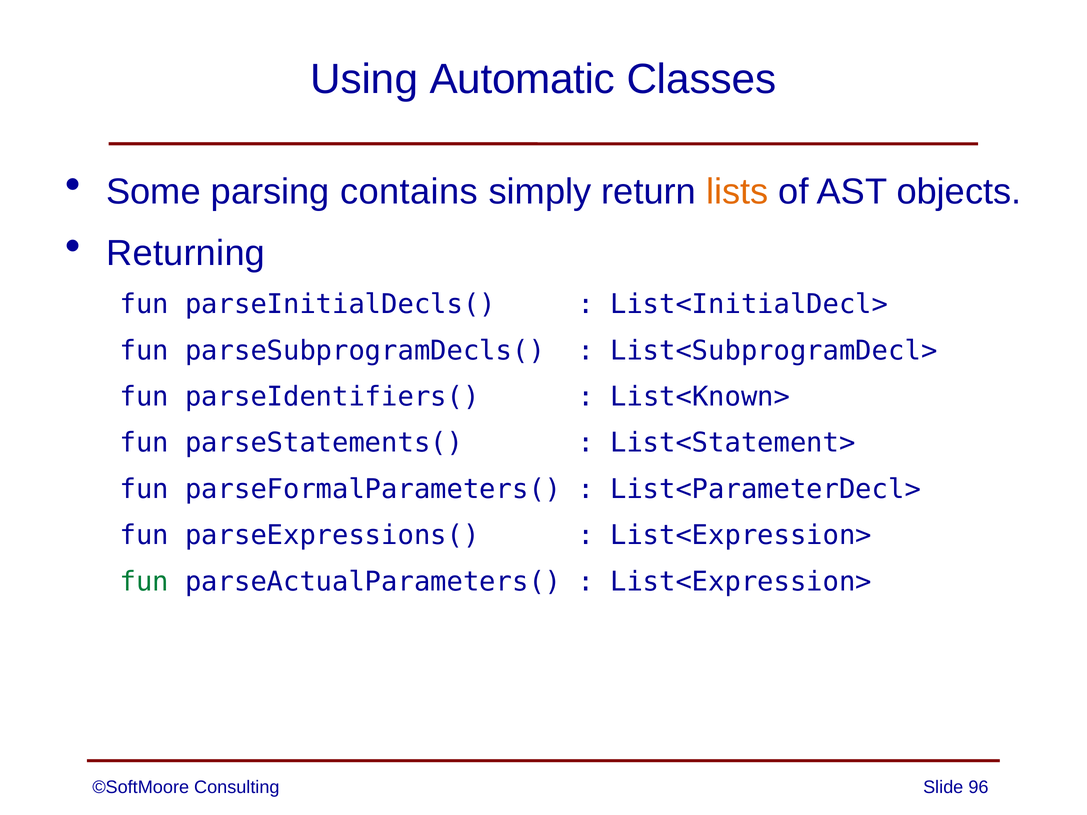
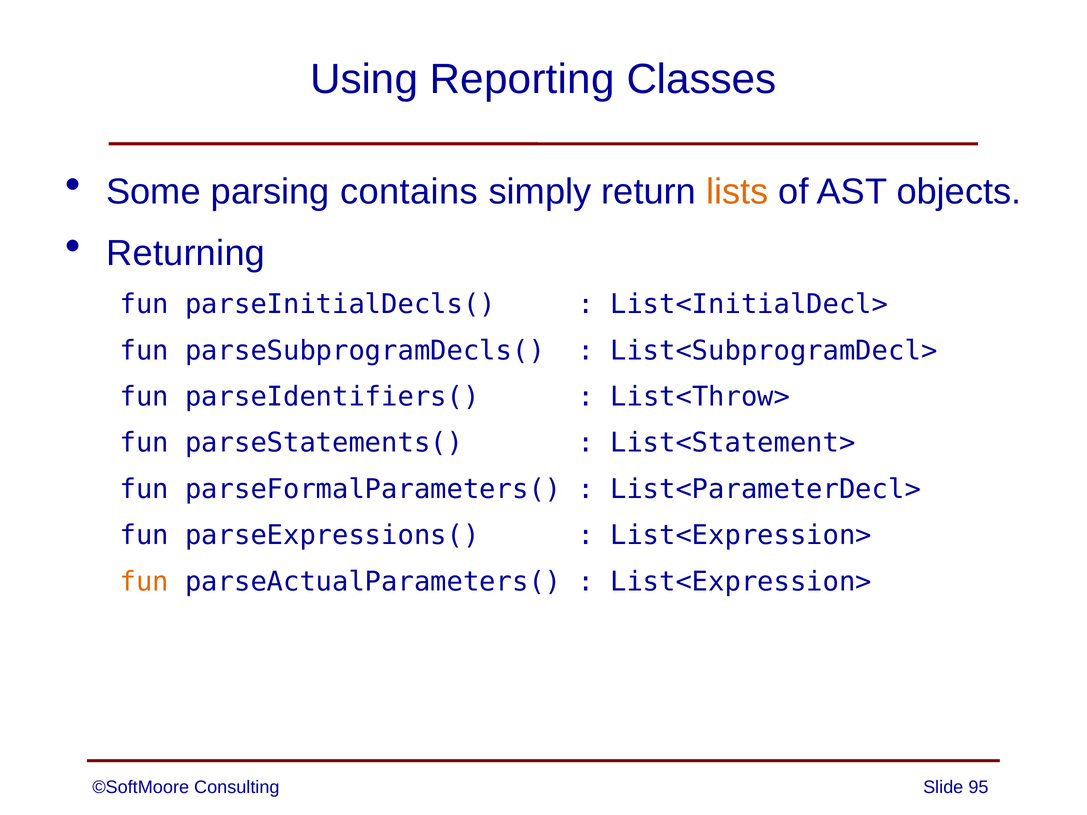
Automatic: Automatic -> Reporting (522, 79)
List<Known>: List<Known> -> List<Throw> (700, 397)
fun colour: green -> orange (144, 582)
96: 96 -> 95 (978, 788)
